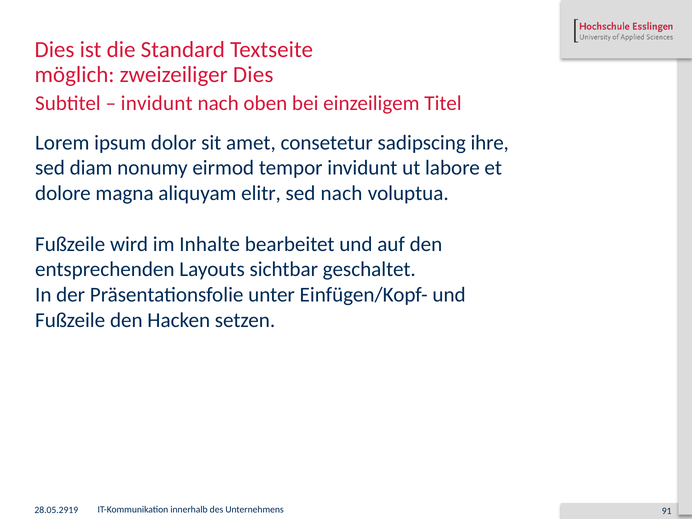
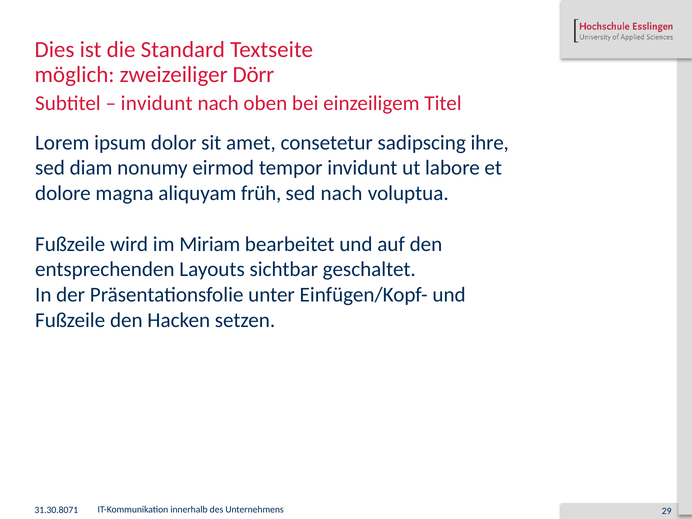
zweizeiliger Dies: Dies -> Dörr (253, 75)
elitr: elitr -> früh (261, 193)
Inhalte: Inhalte -> Miriam (210, 244)
28.05.2919: 28.05.2919 -> 31.30.8071 (56, 510)
91: 91 -> 29 (667, 511)
